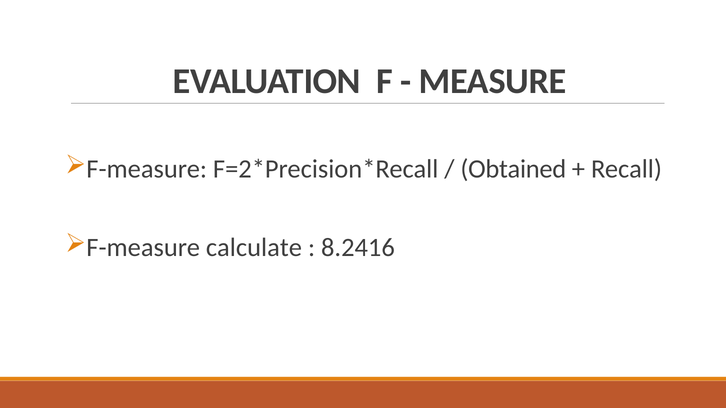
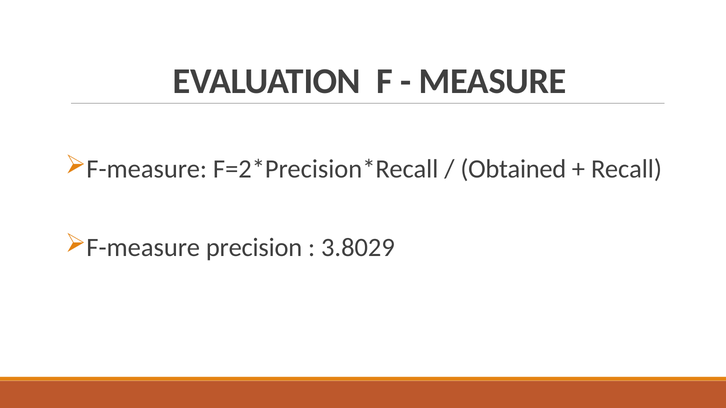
calculate: calculate -> precision (254, 248)
8.2416: 8.2416 -> 3.8029 (358, 248)
